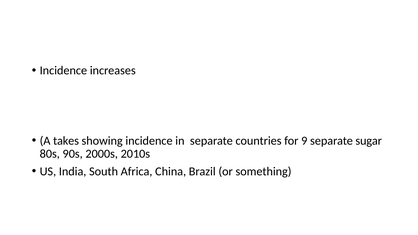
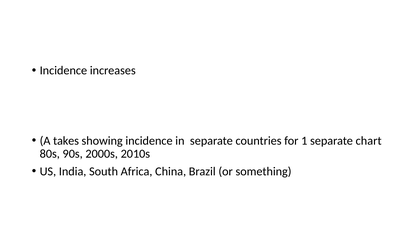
9: 9 -> 1 (304, 141)
sugar: sugar -> chart (369, 141)
